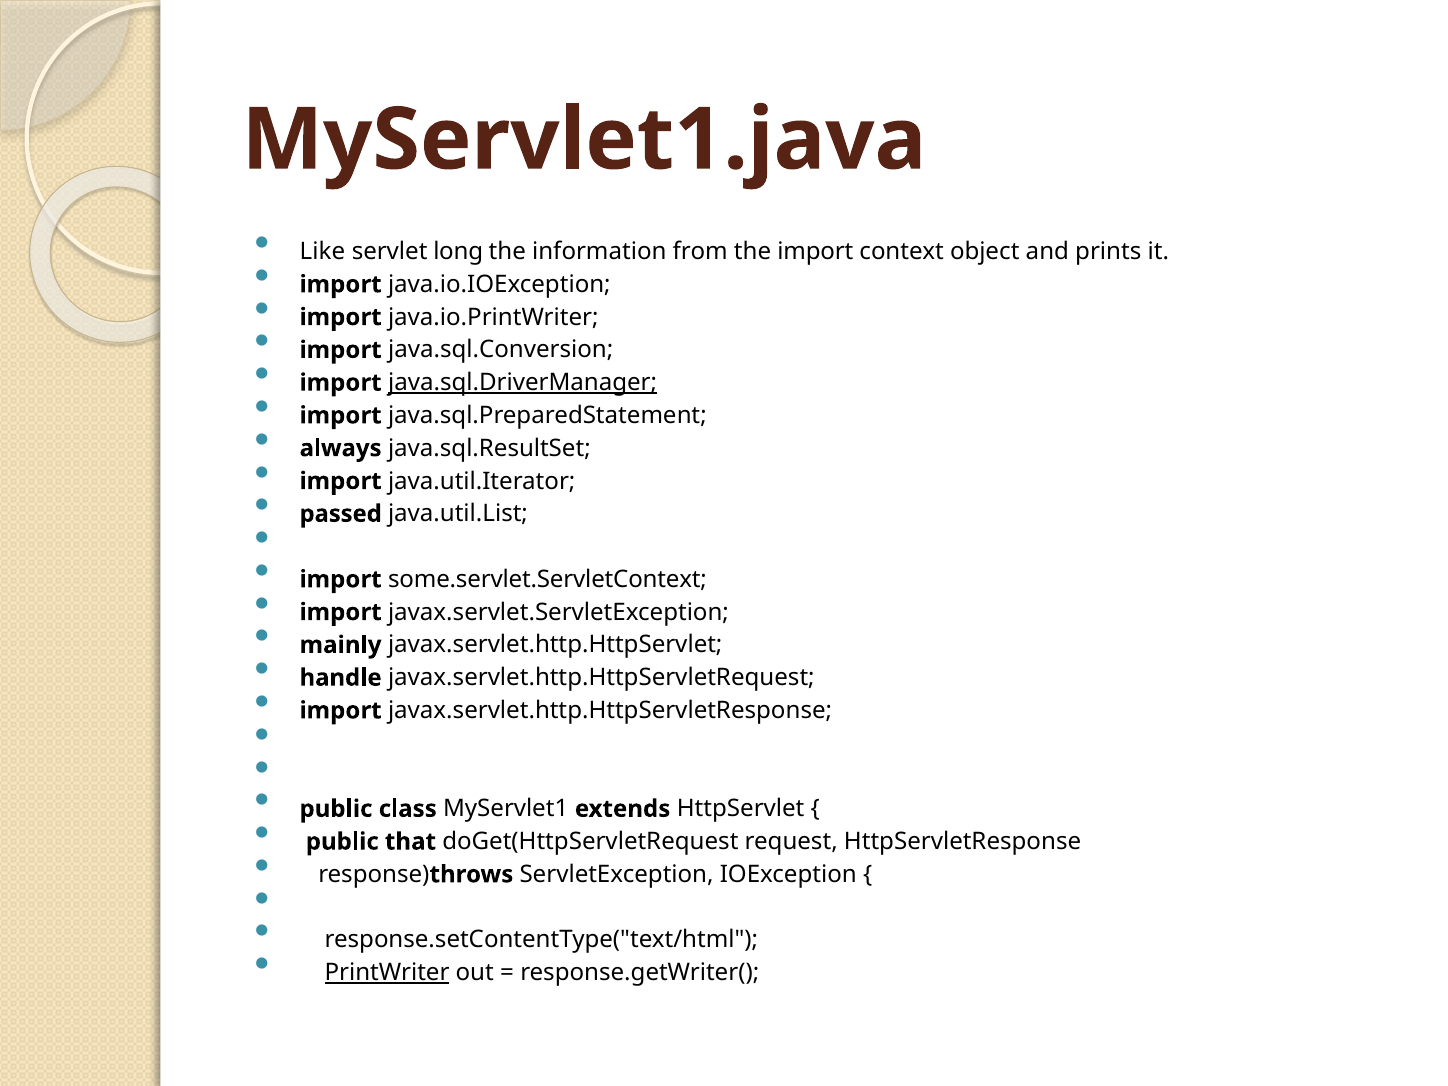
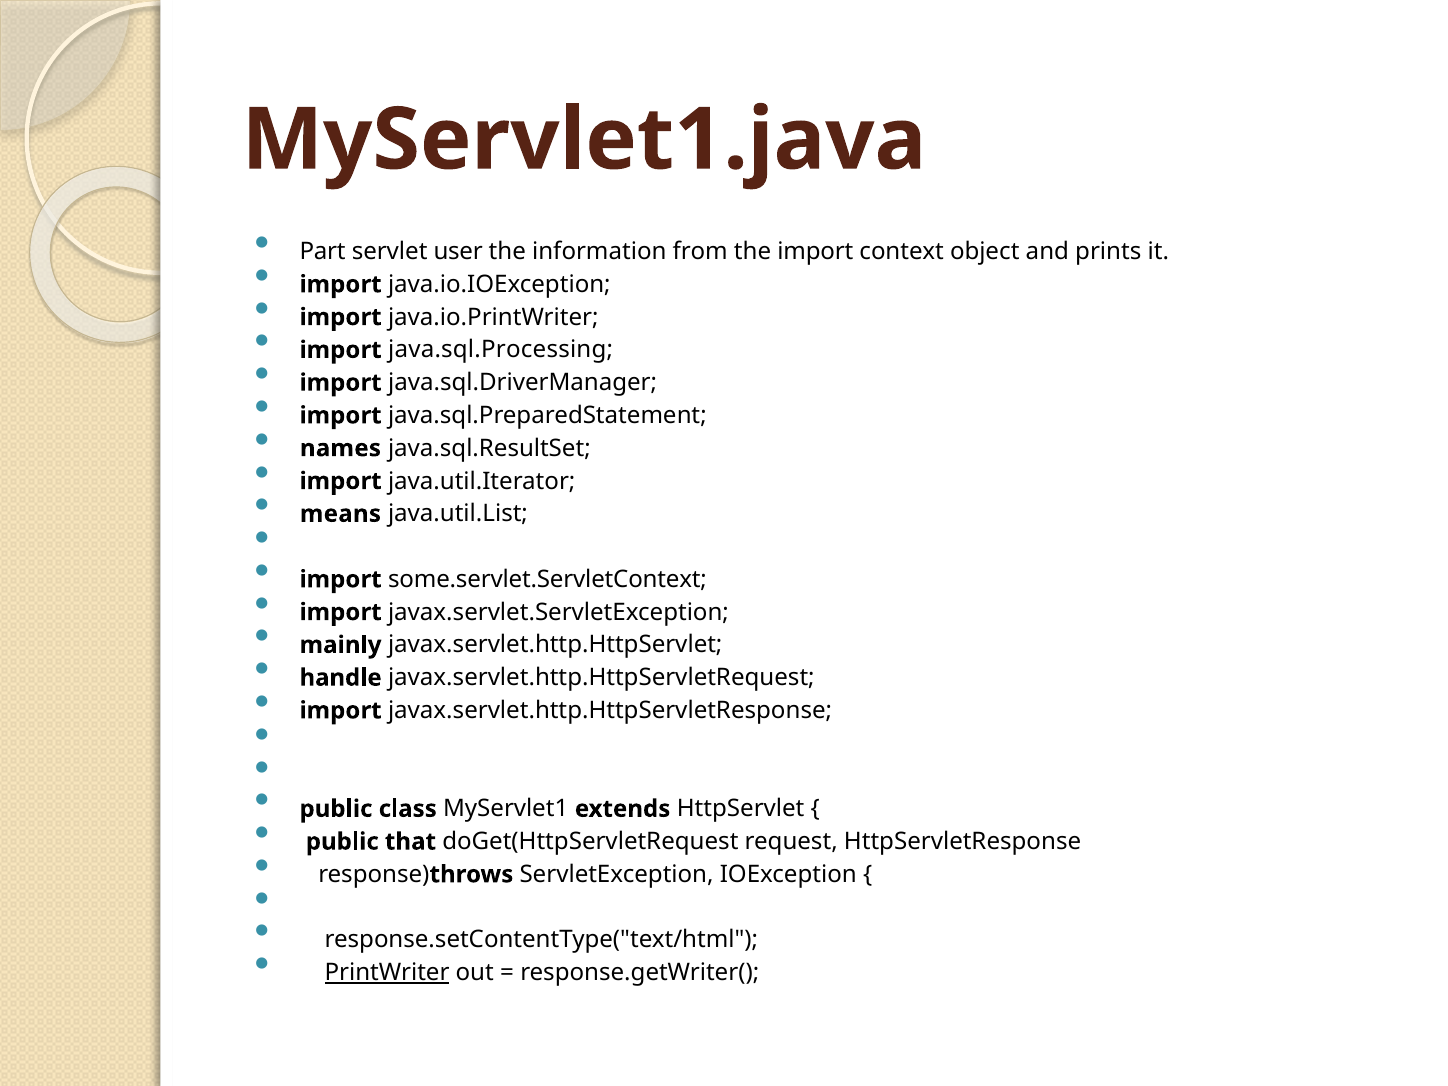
Like: Like -> Part (323, 252)
long: long -> user (458, 252)
java.sql.Conversion: java.sql.Conversion -> java.sql.Processing (501, 350)
java.sql.DriverManager underline: present -> none (523, 383)
always: always -> names (340, 448)
passed: passed -> means (340, 514)
